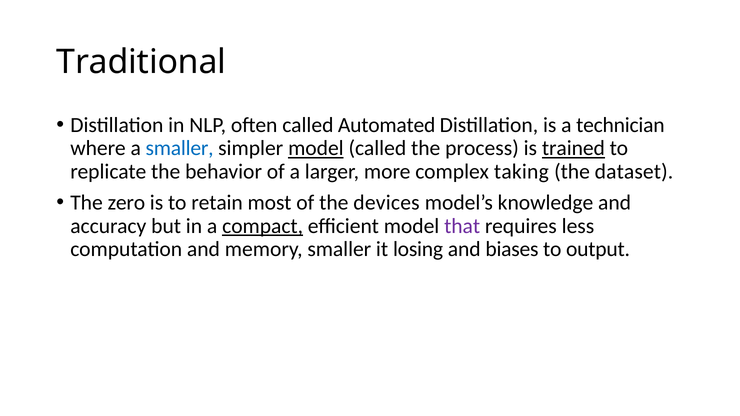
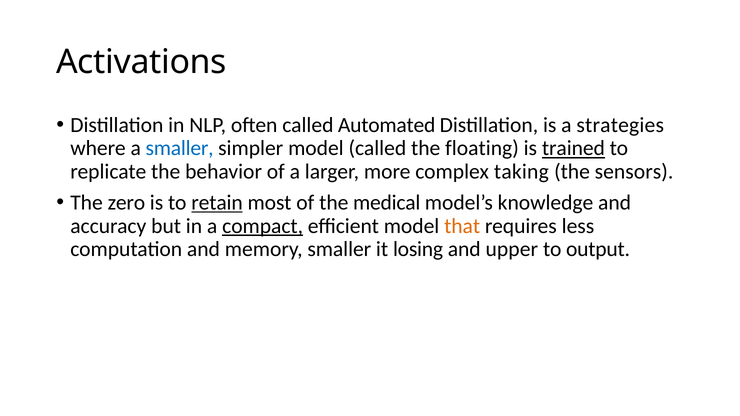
Traditional: Traditional -> Activations (141, 62)
technician: technician -> strategies (620, 125)
model underline: present -> none (316, 148)
process: process -> floating (482, 148)
dataset: dataset -> sensors (634, 172)
retain underline: none -> present (217, 203)
devices: devices -> medical (387, 203)
that colour: purple -> orange (462, 226)
biases: biases -> upper (512, 249)
